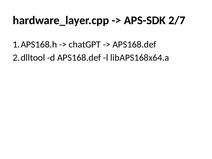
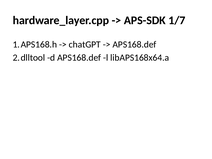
2/7: 2/7 -> 1/7 (177, 20)
